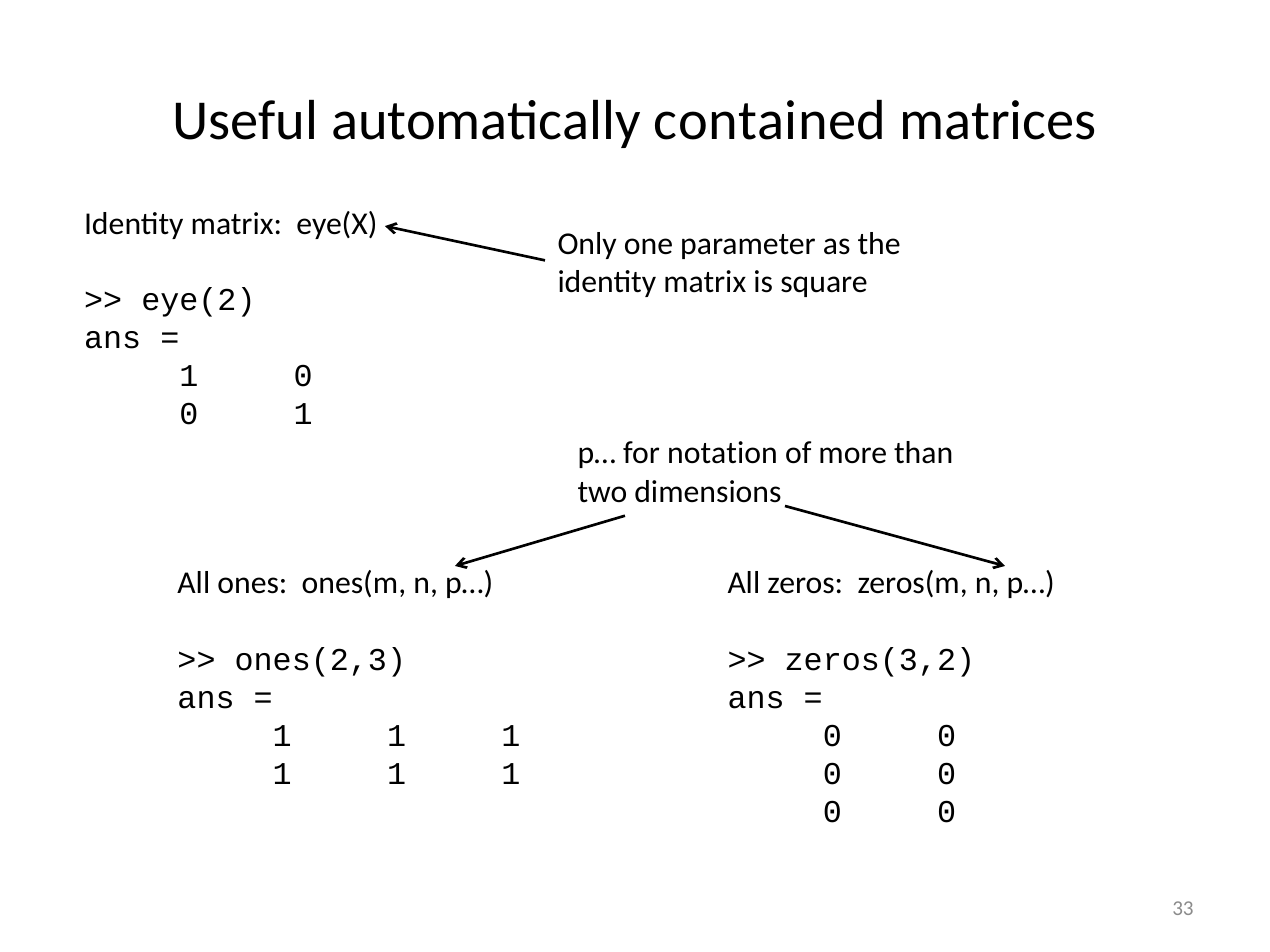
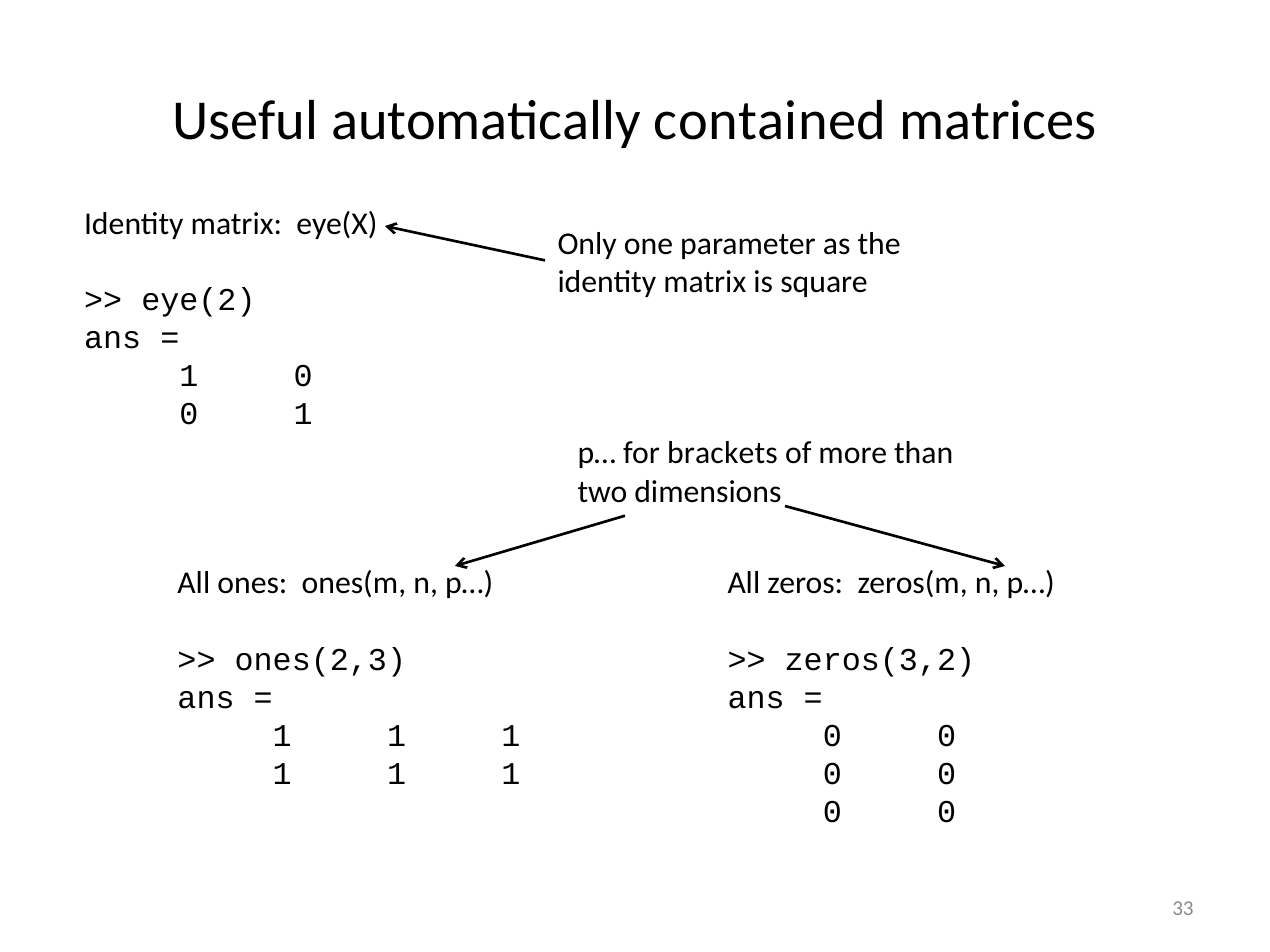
notation: notation -> brackets (722, 454)
